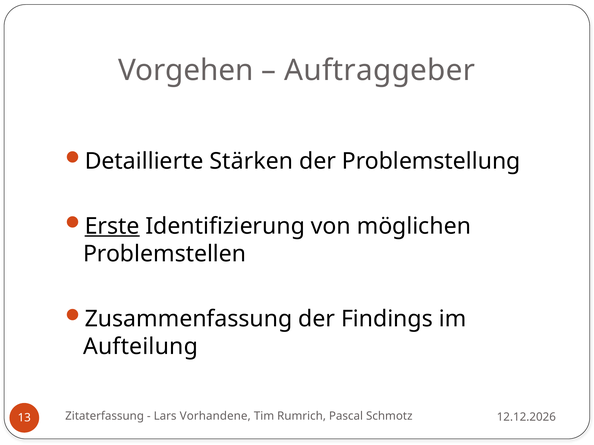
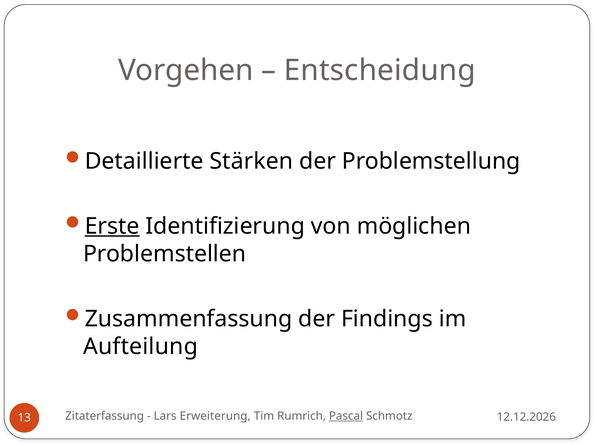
Auftraggeber: Auftraggeber -> Entscheidung (380, 70)
Vorhandene: Vorhandene -> Erweiterung (215, 417)
Pascal underline: none -> present (346, 417)
